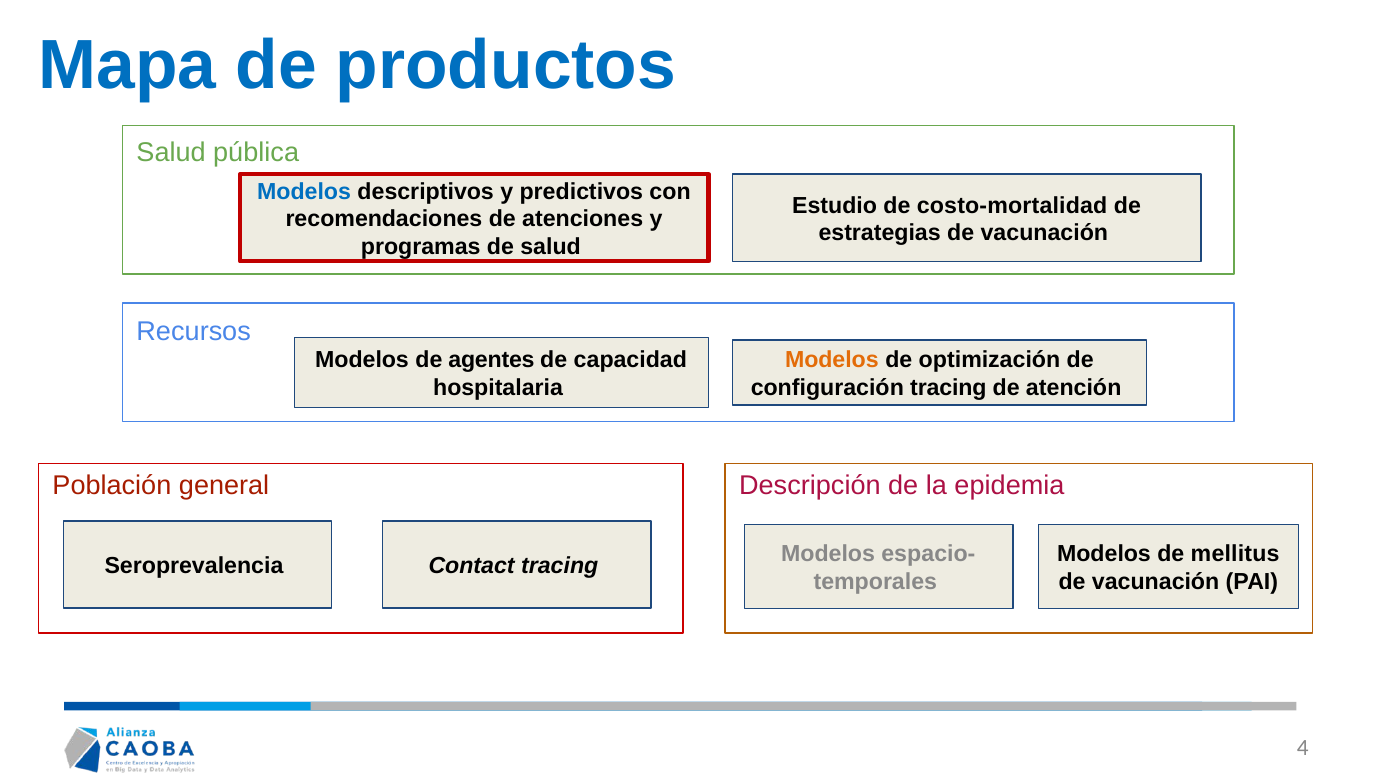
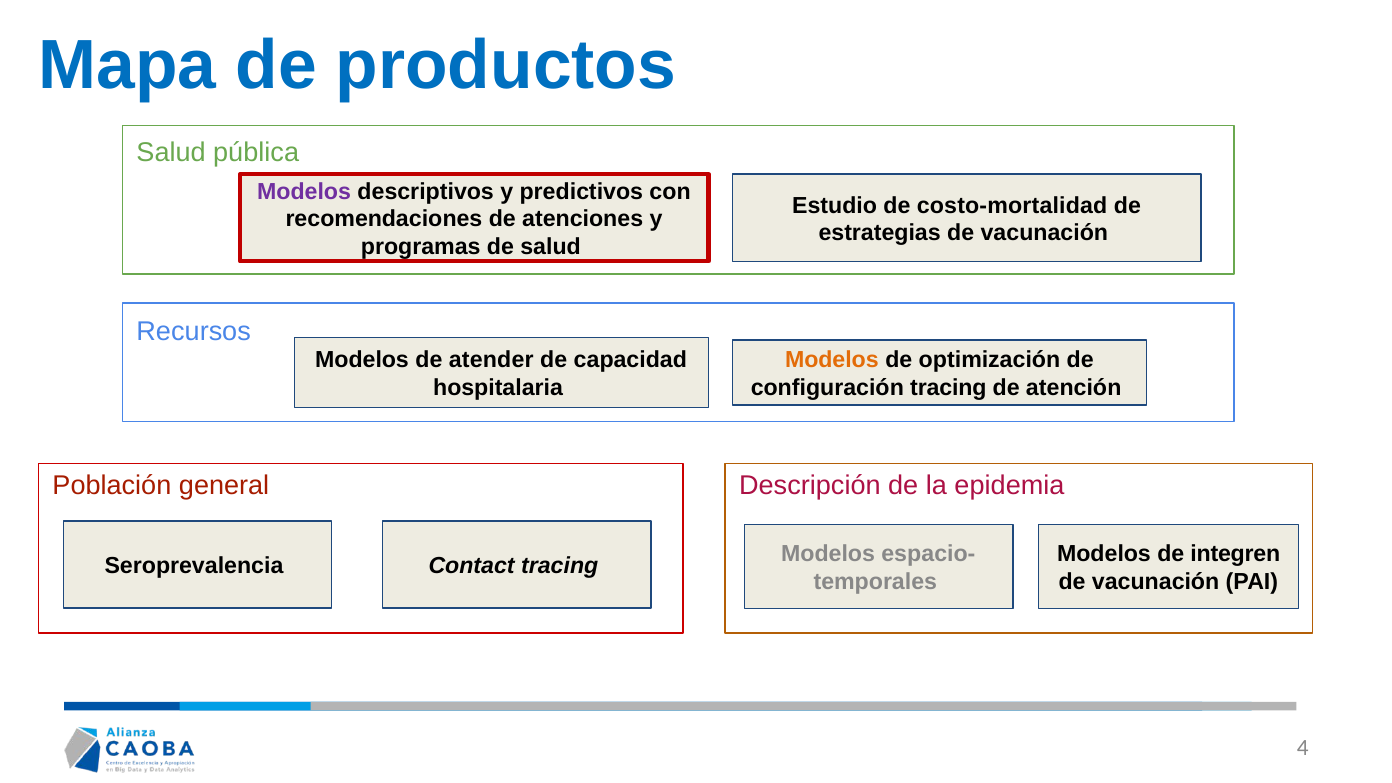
Modelos colour: blue -> purple (304, 192)
agentes: agentes -> atender (491, 360)
mellitus: mellitus -> integren (1235, 554)
